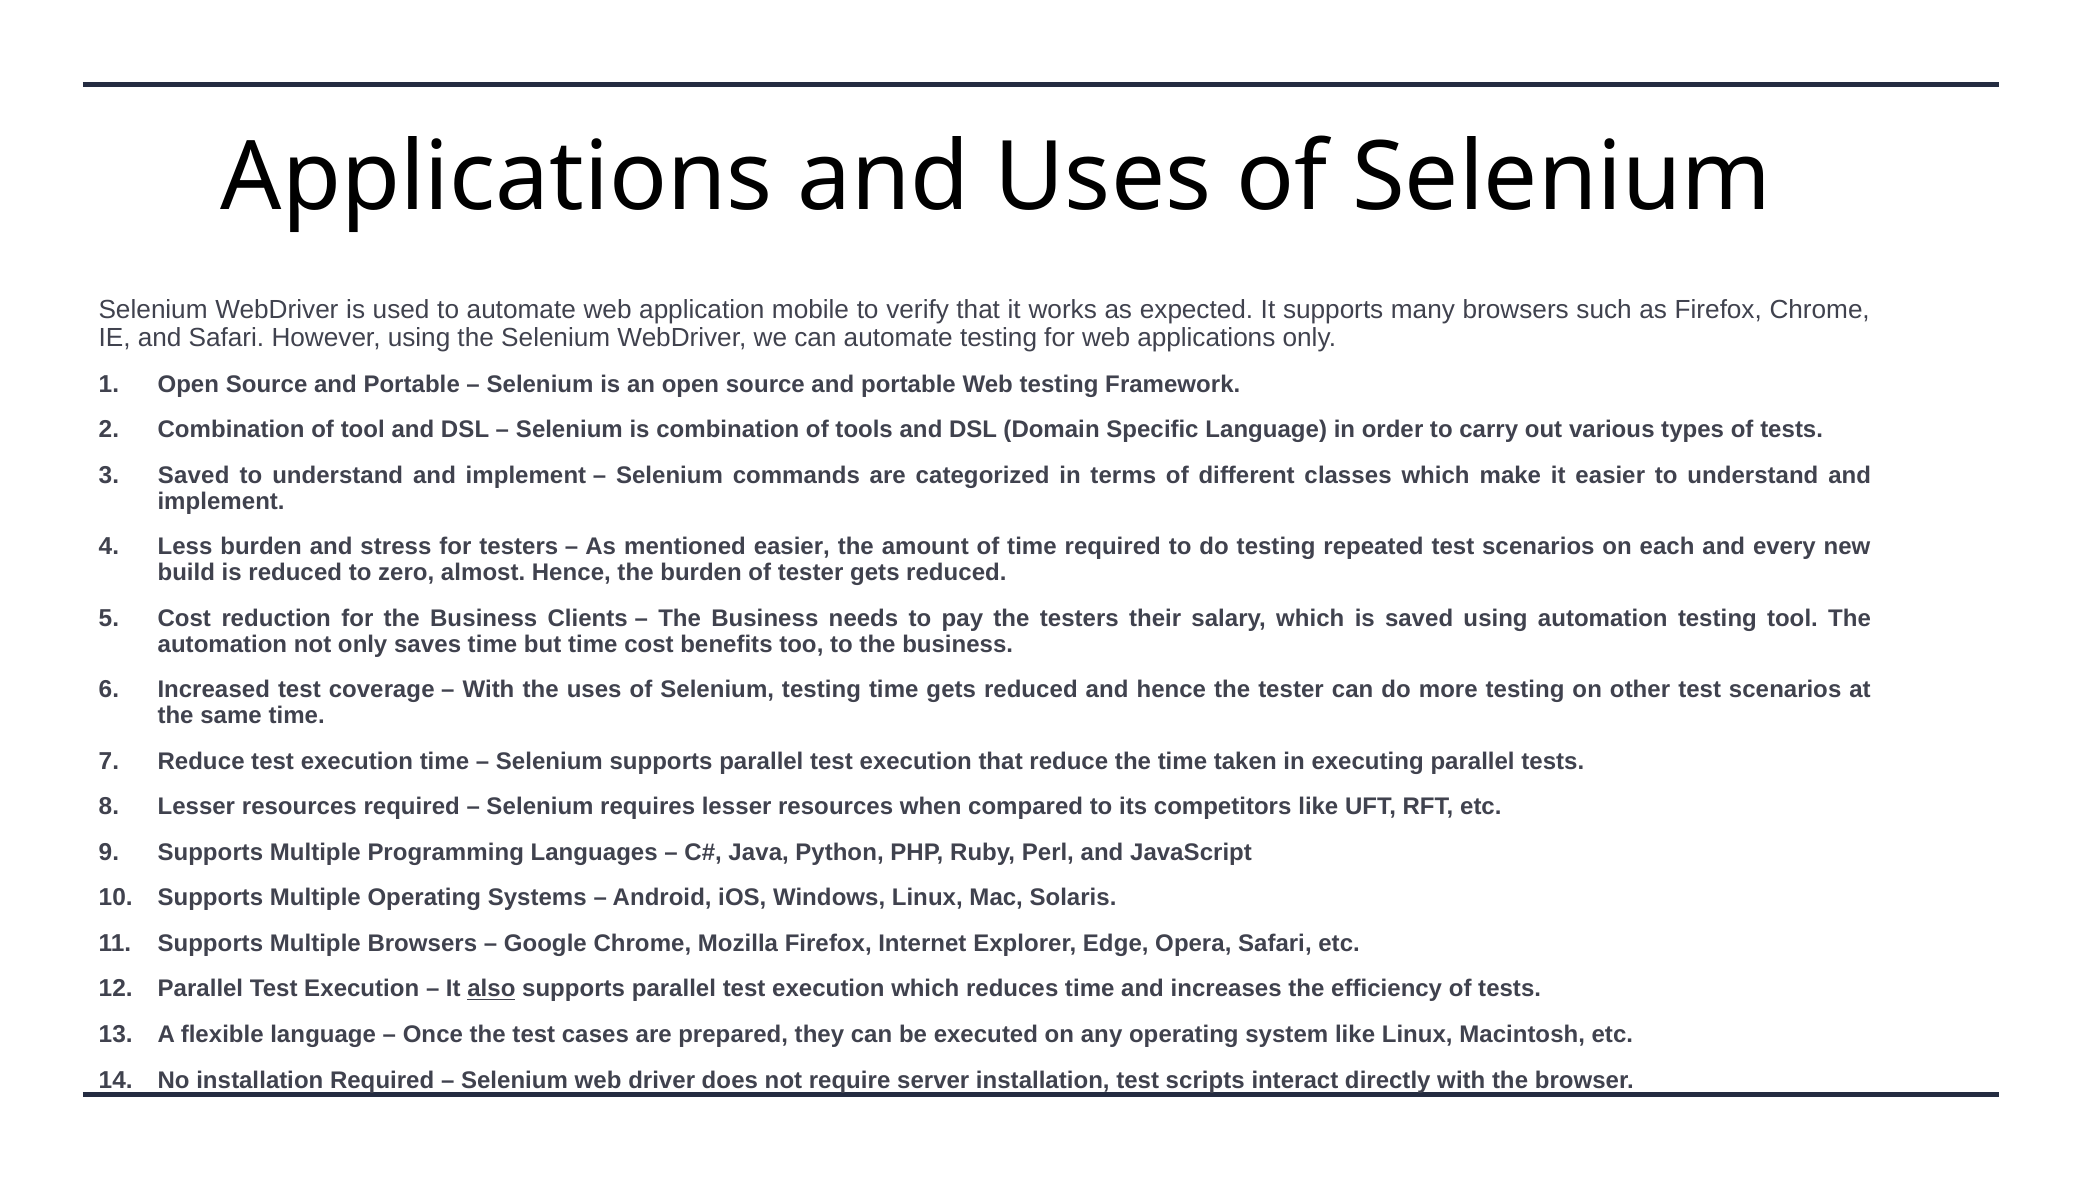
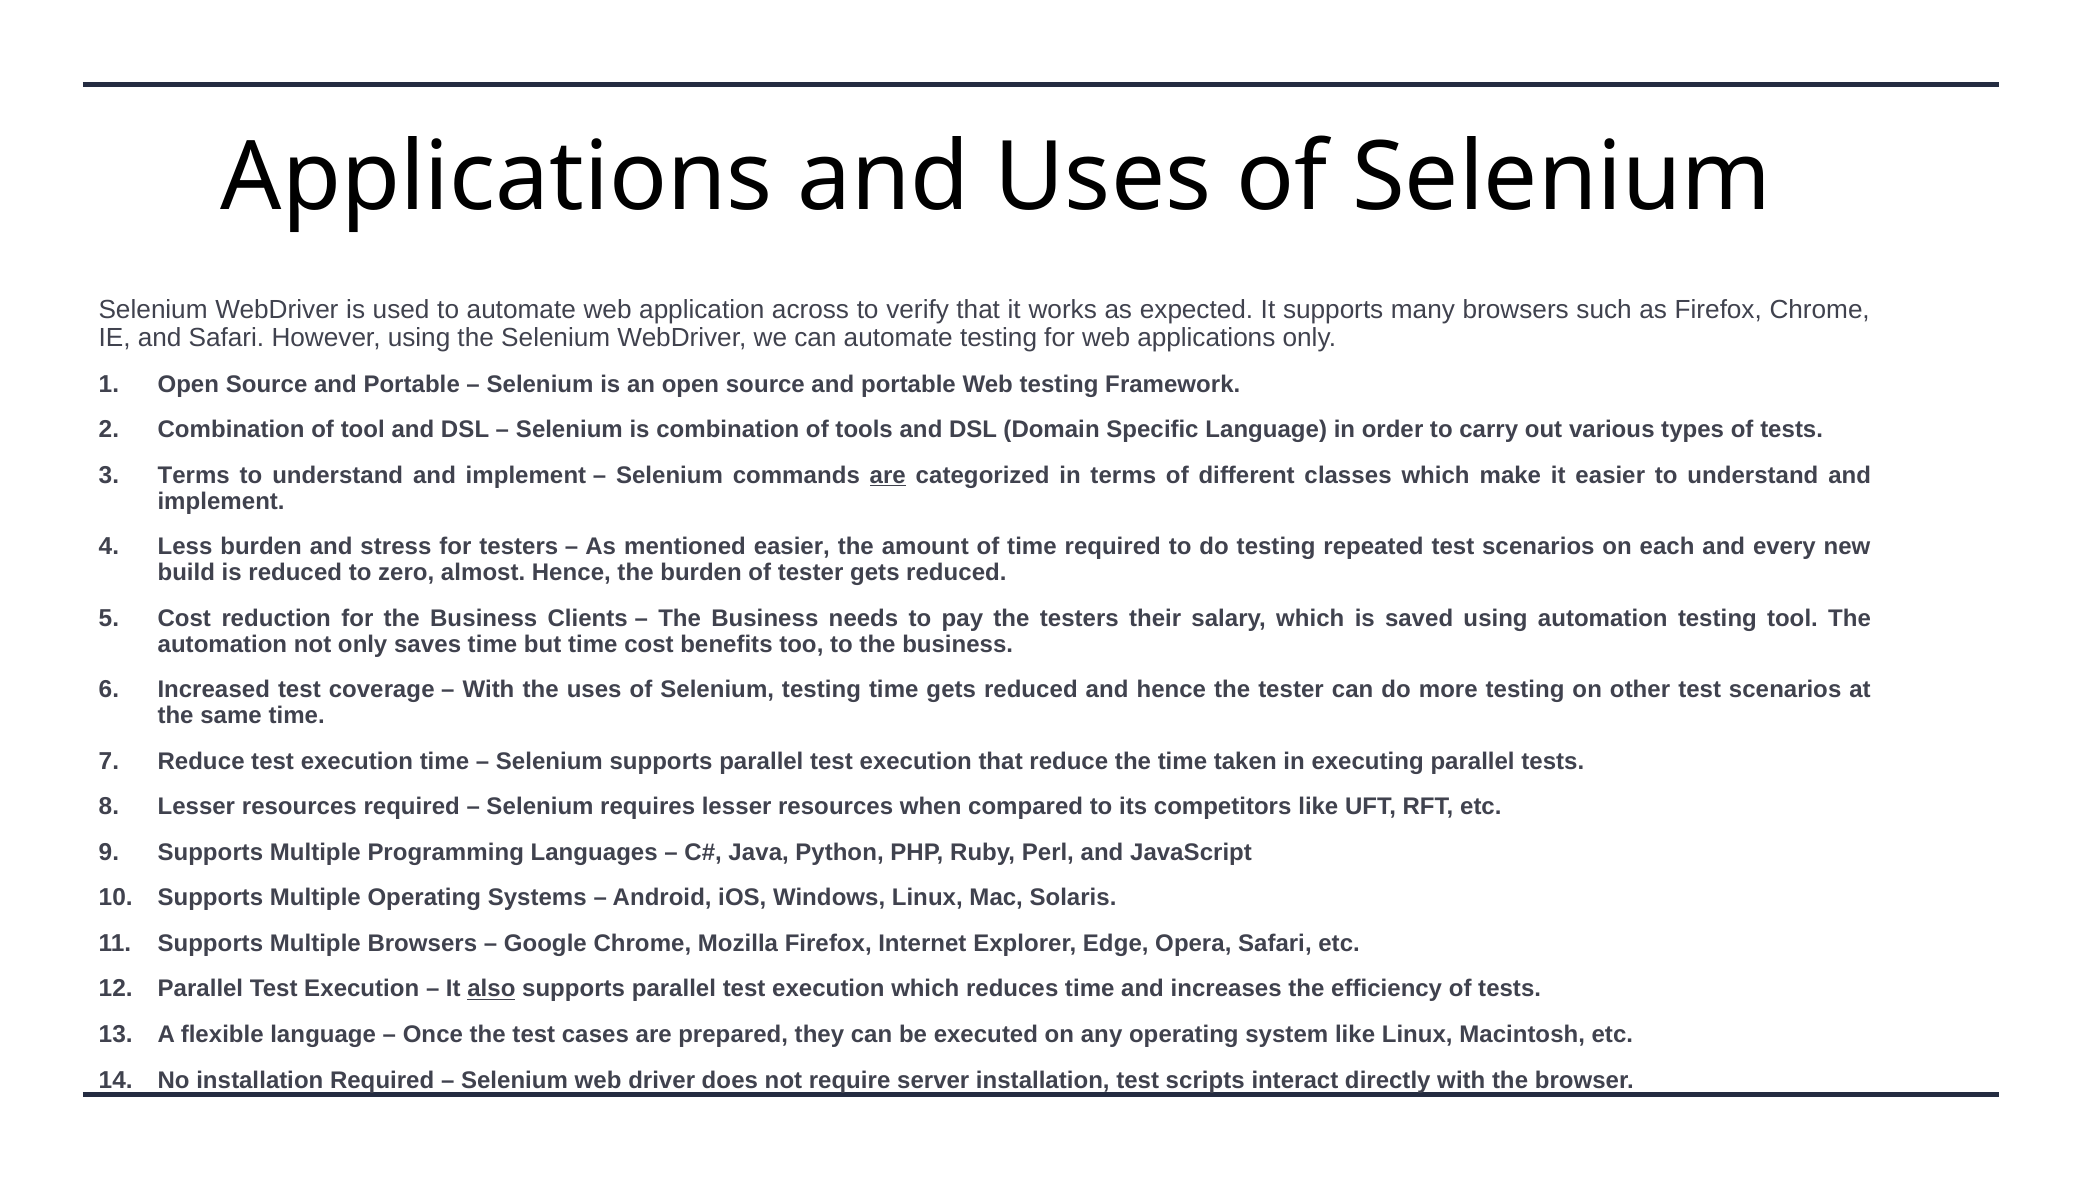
mobile: mobile -> across (811, 310)
Saved: Saved -> Terms (194, 475)
are underline: none -> present (888, 475)
